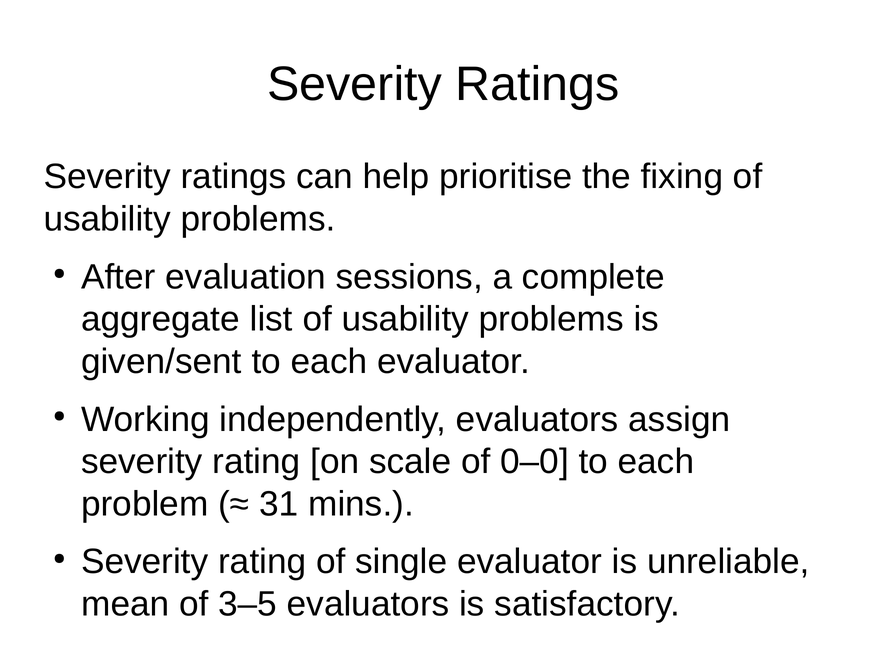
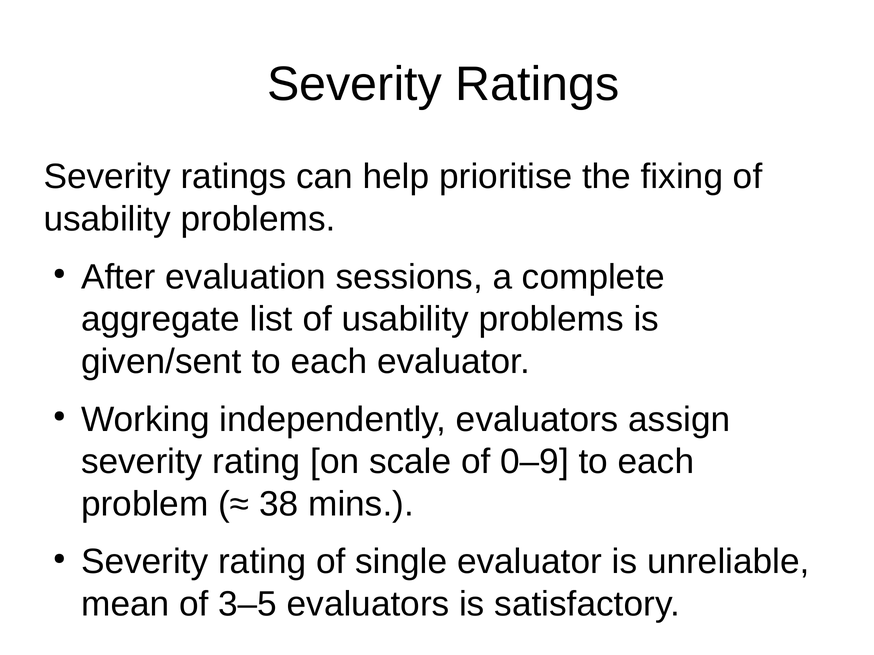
0–0: 0–0 -> 0–9 (535, 462)
31: 31 -> 38 (279, 504)
